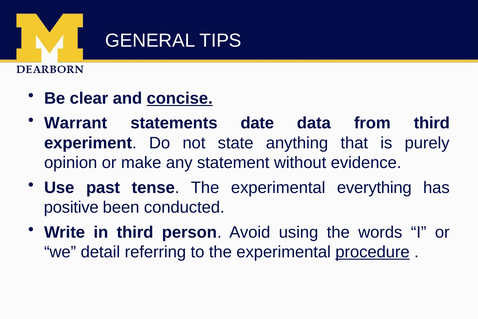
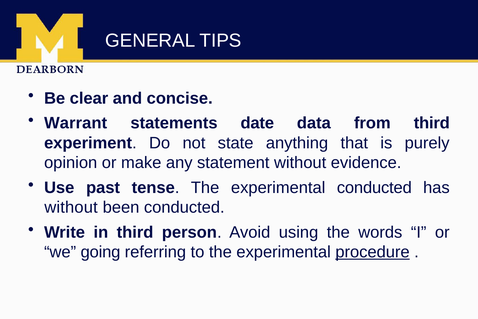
concise underline: present -> none (180, 98)
experimental everything: everything -> conducted (374, 187)
positive: positive -> without (71, 207)
detail: detail -> going (101, 252)
